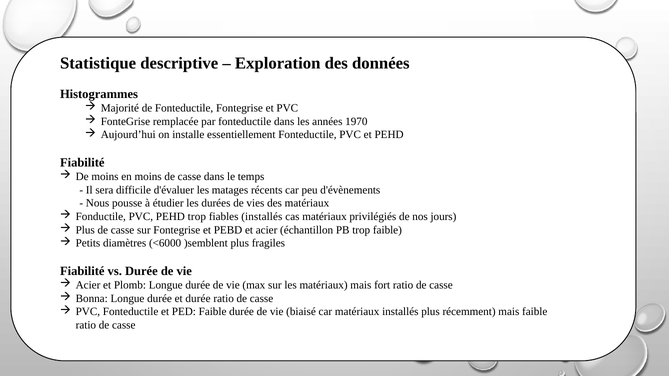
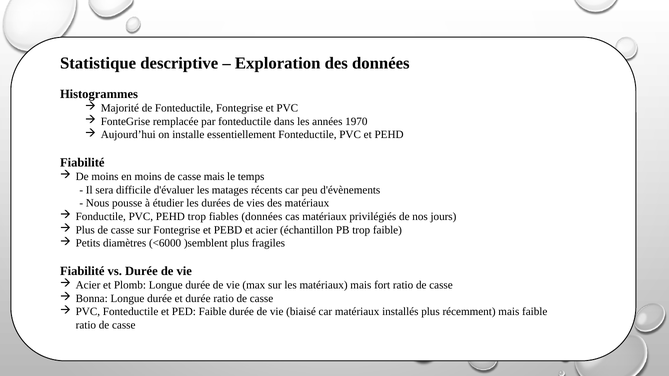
casse dans: dans -> mais (214, 177)
fiables installés: installés -> données (262, 217)
